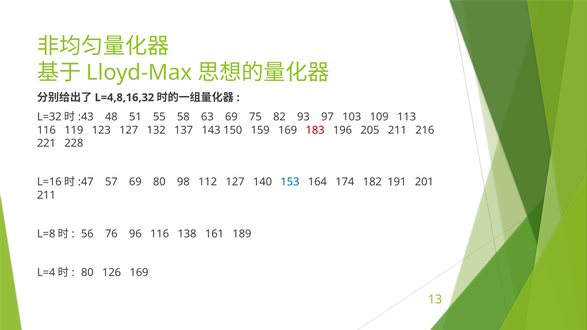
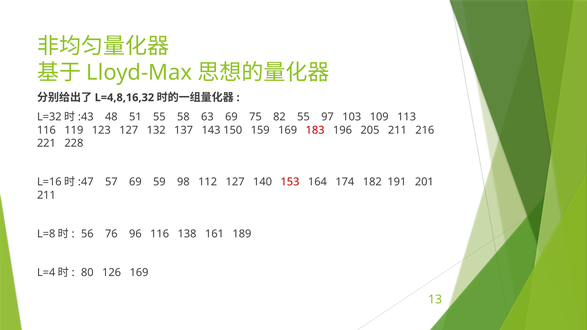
82 93: 93 -> 55 (303, 117)
69 80: 80 -> 59 (159, 182)
153 colour: blue -> red (290, 182)
